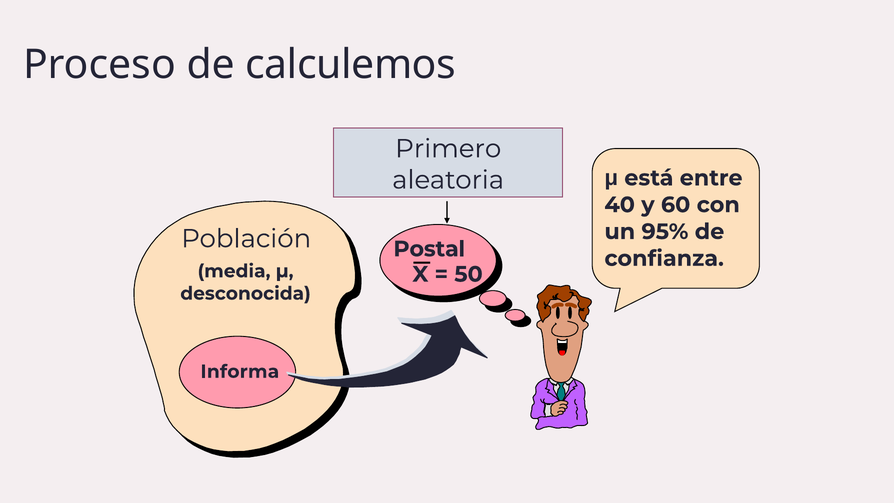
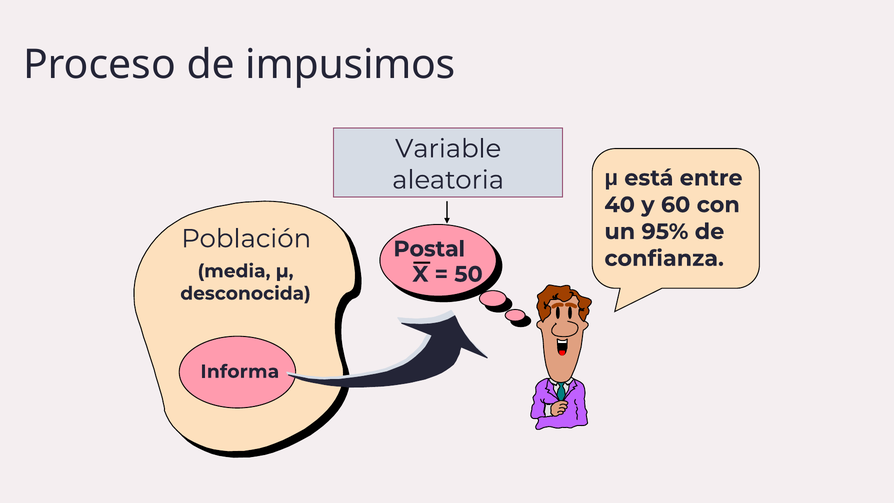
calculemos: calculemos -> impusimos (350, 65)
Primero: Primero -> Variable (448, 149)
